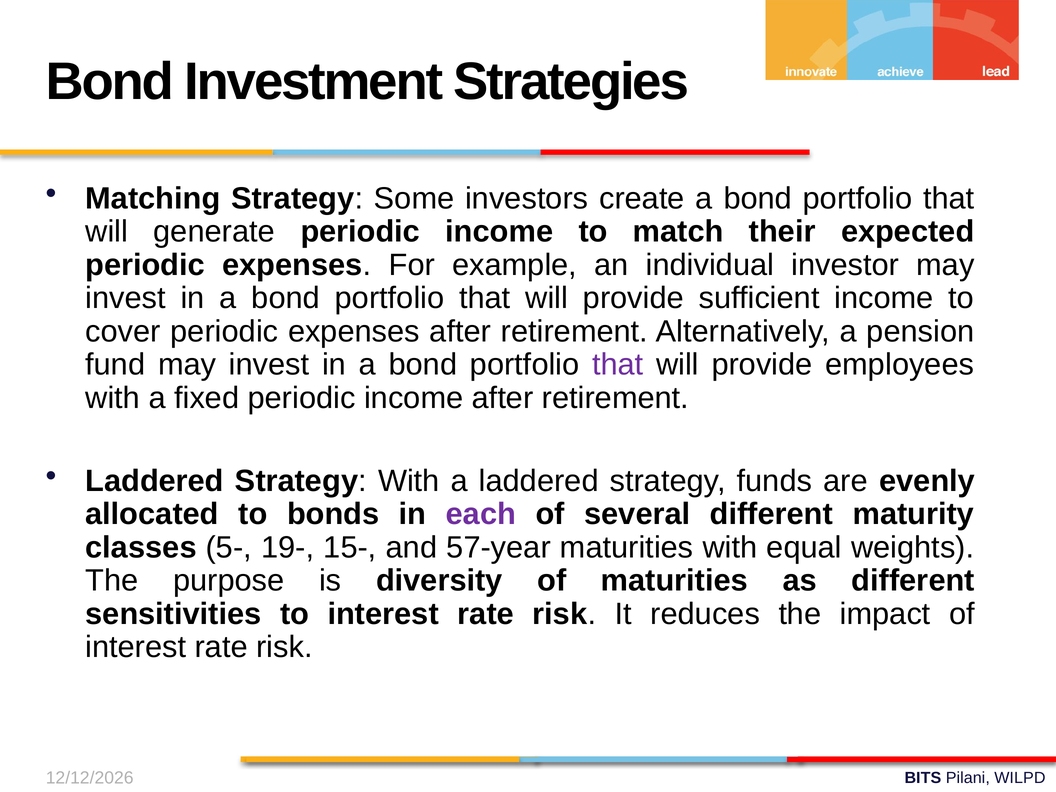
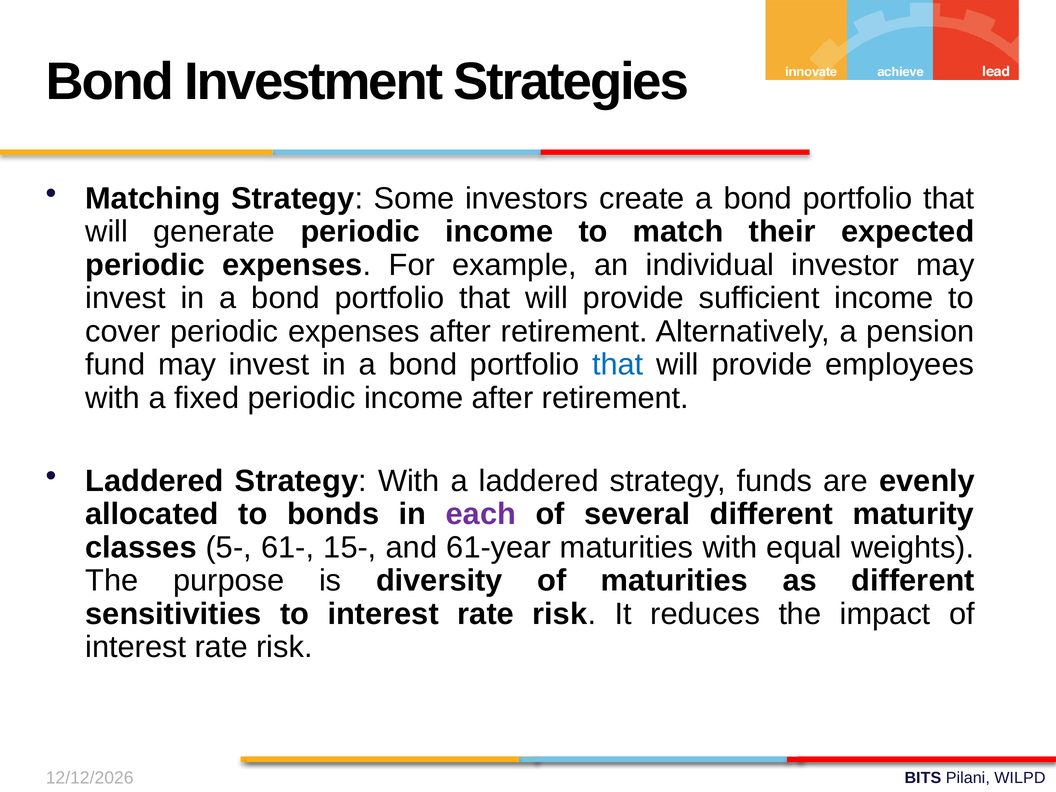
that colour: purple -> blue (618, 365)
19-: 19- -> 61- (288, 547)
57-year: 57-year -> 61-year (499, 547)
